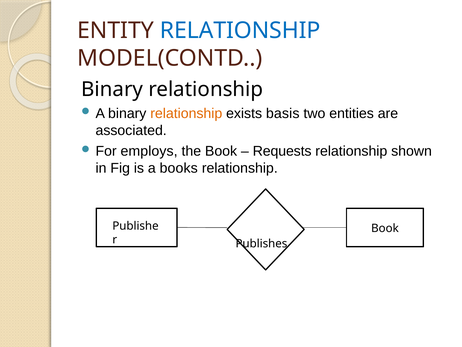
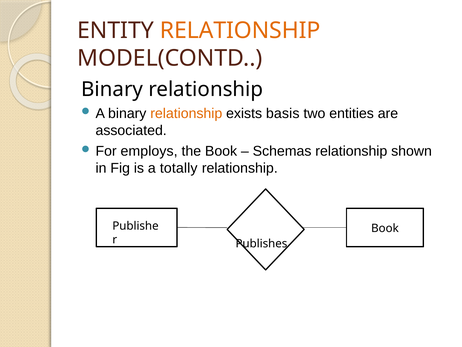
RELATIONSHIP colour: blue -> orange (240, 31)
Requests: Requests -> Schemas (282, 151)
books: books -> totally (179, 168)
